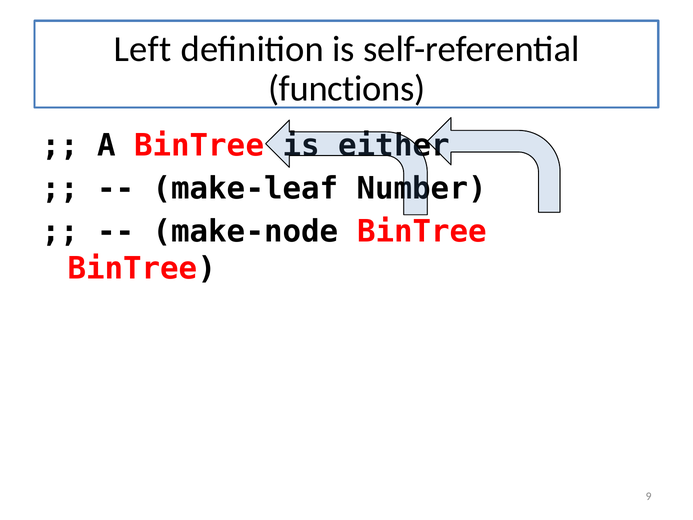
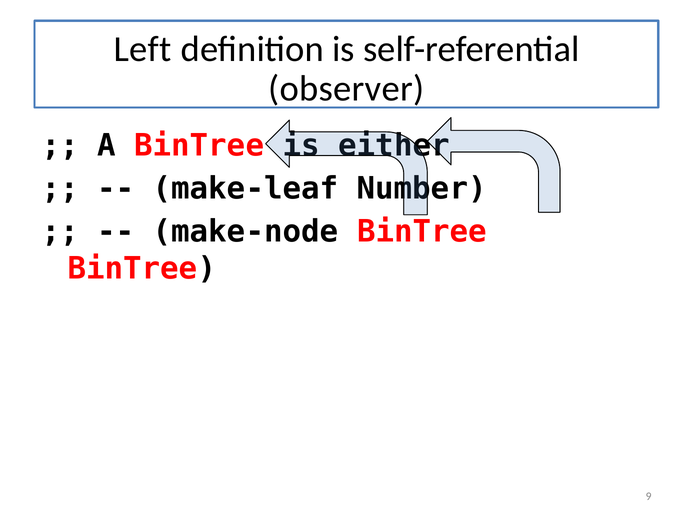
functions: functions -> observer (346, 89)
